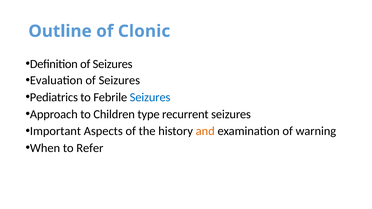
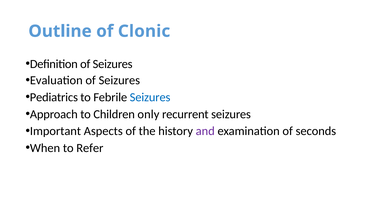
type: type -> only (148, 114)
and colour: orange -> purple (205, 131)
warning: warning -> seconds (316, 131)
